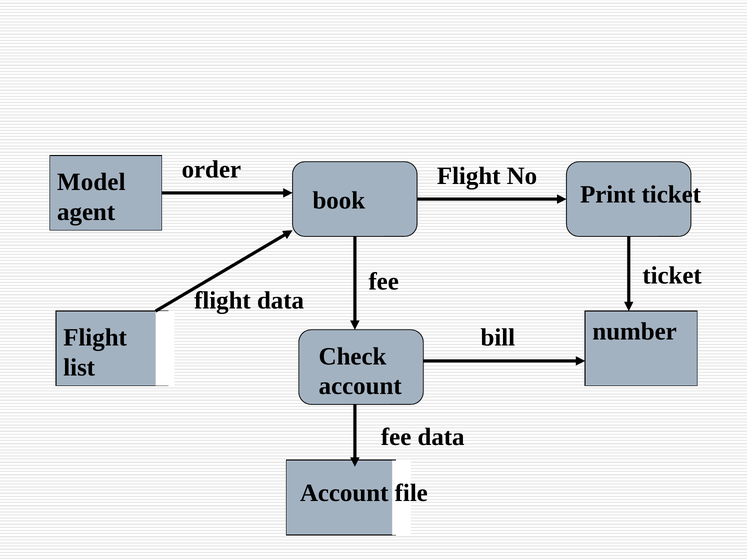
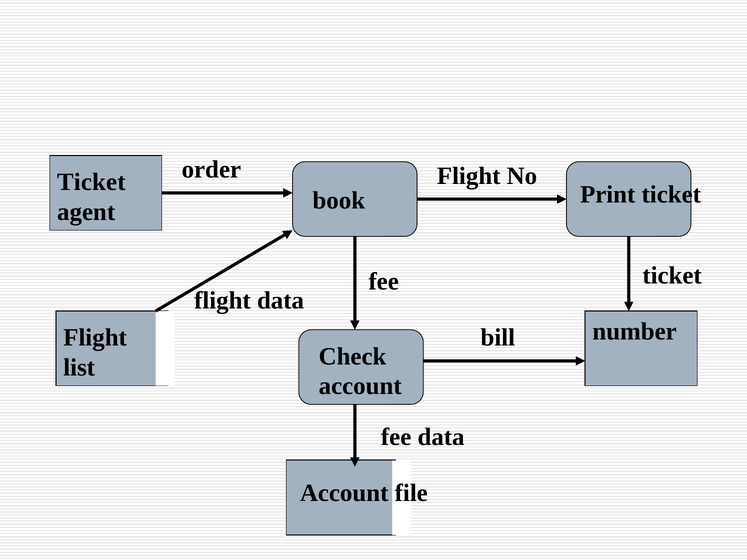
Model: Model -> Ticket (91, 182)
